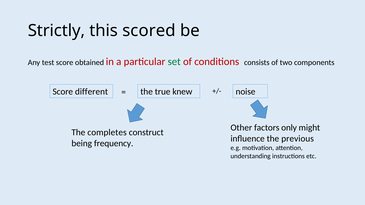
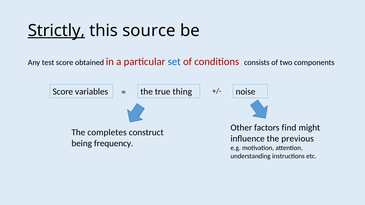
Strictly underline: none -> present (56, 31)
scored: scored -> source (149, 31)
set colour: green -> blue (174, 62)
different: different -> variables (92, 92)
knew: knew -> thing (182, 92)
only: only -> find (289, 128)
